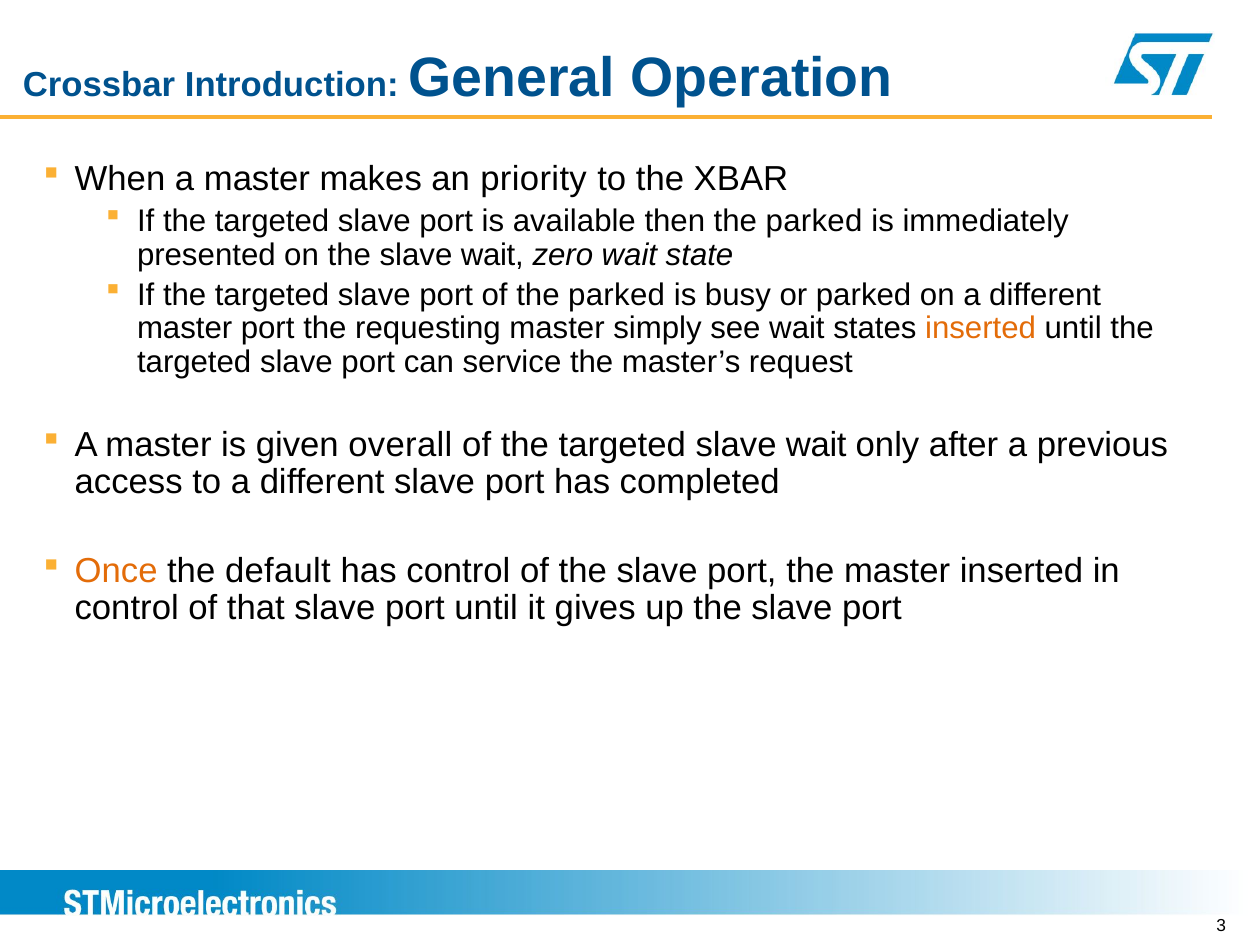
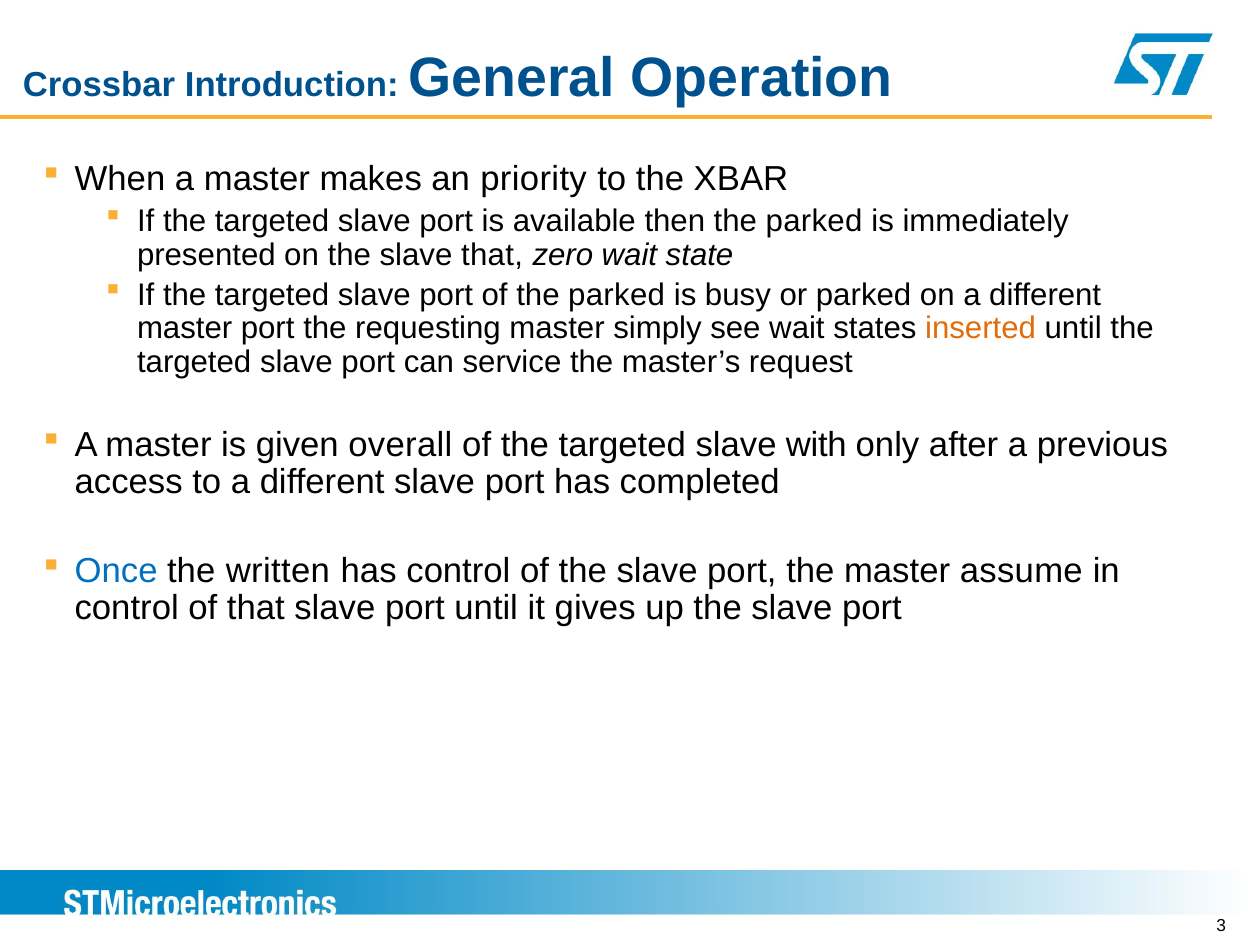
the slave wait: wait -> that (492, 255)
targeted slave wait: wait -> with (816, 445)
Once colour: orange -> blue (116, 571)
default: default -> written (278, 571)
master inserted: inserted -> assume (1021, 571)
